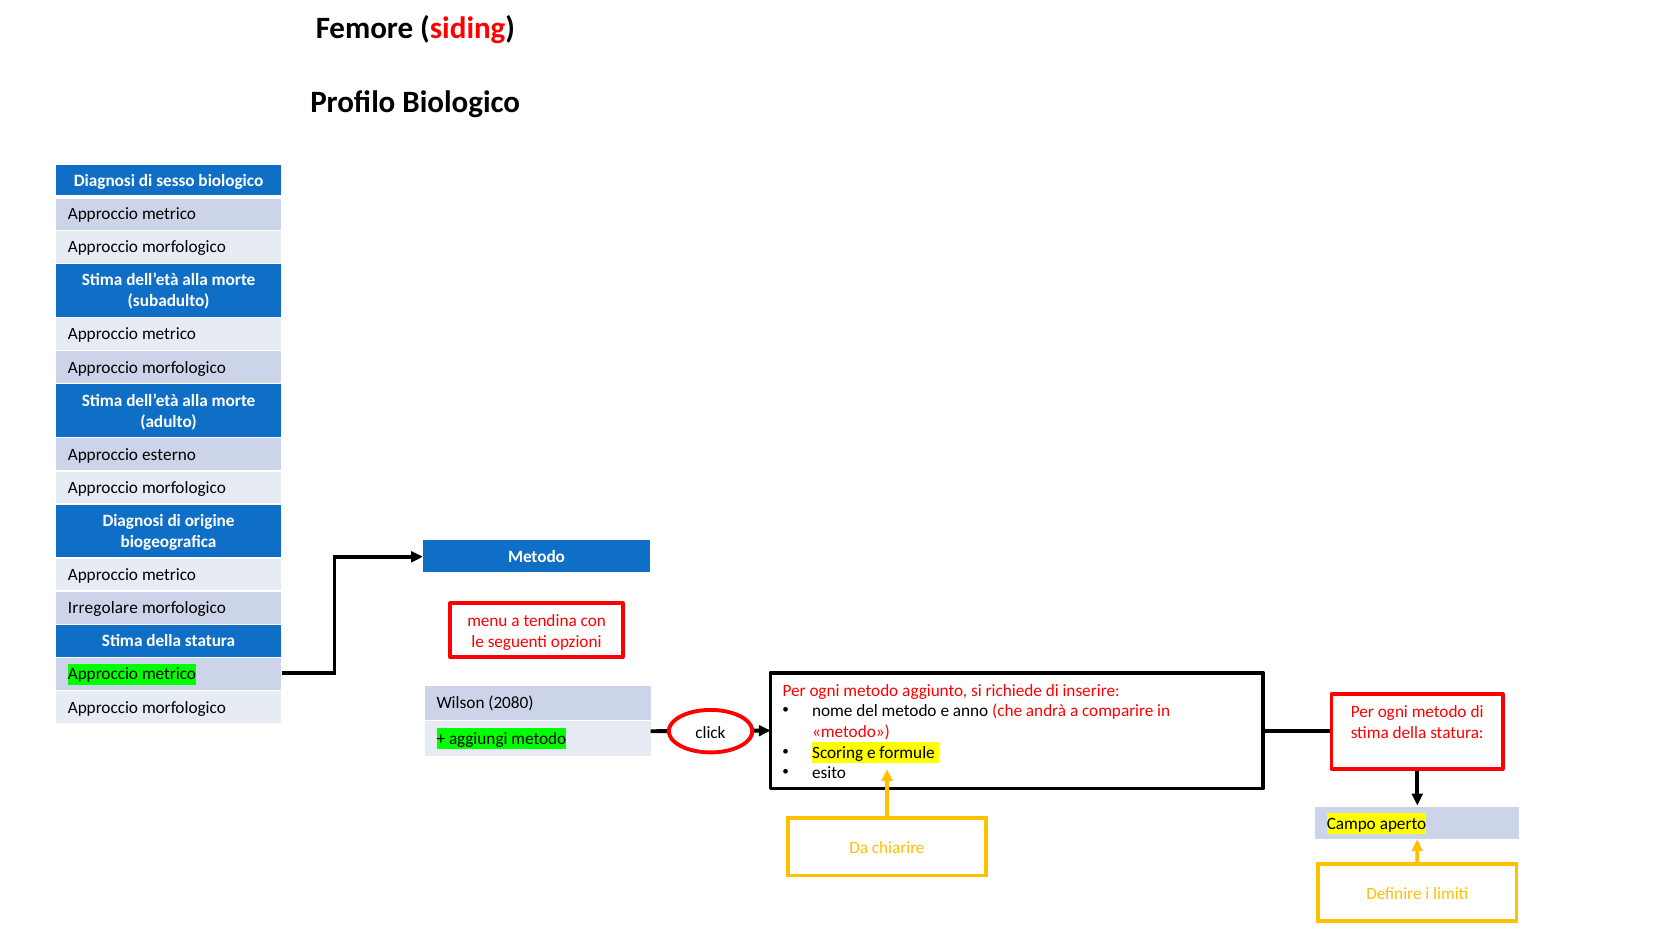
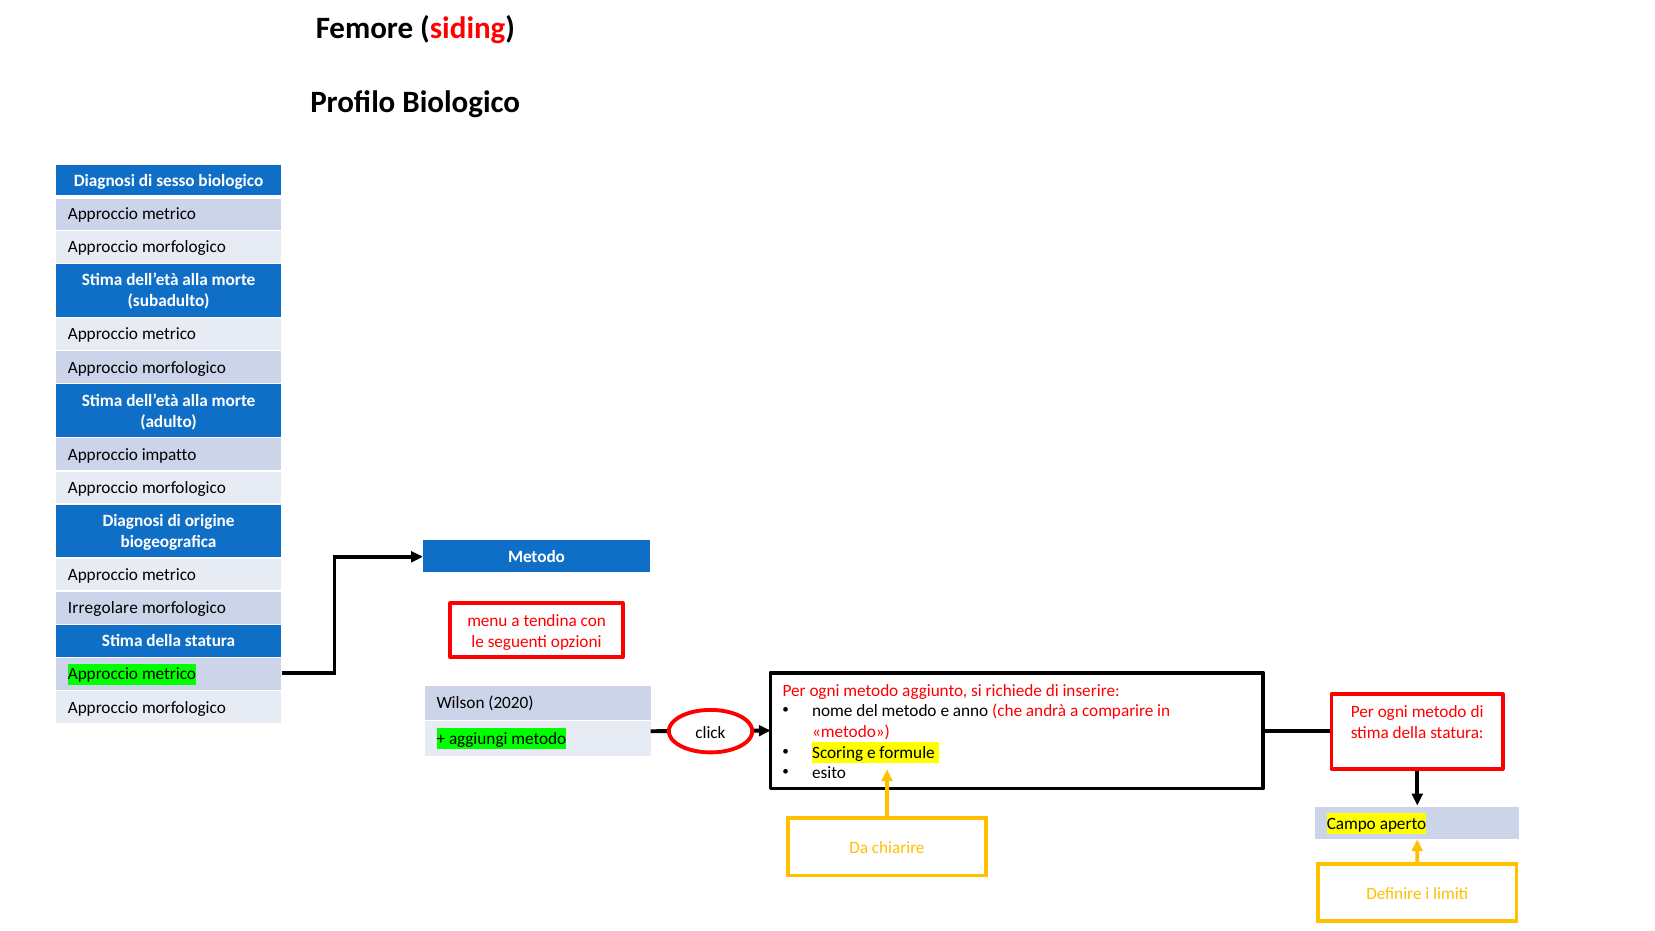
esterno: esterno -> impatto (169, 454)
2080: 2080 -> 2020 (511, 703)
